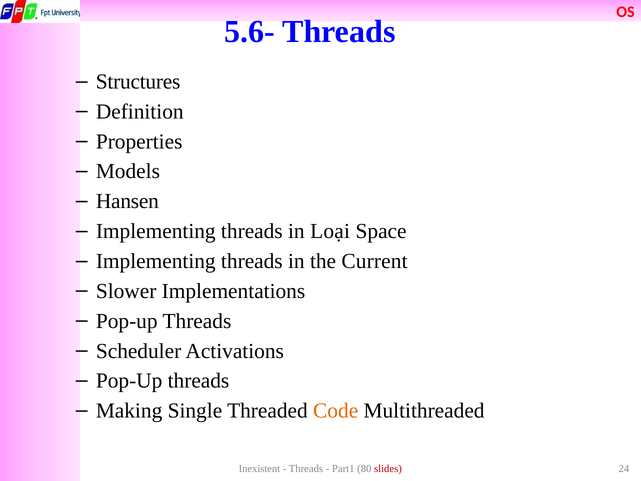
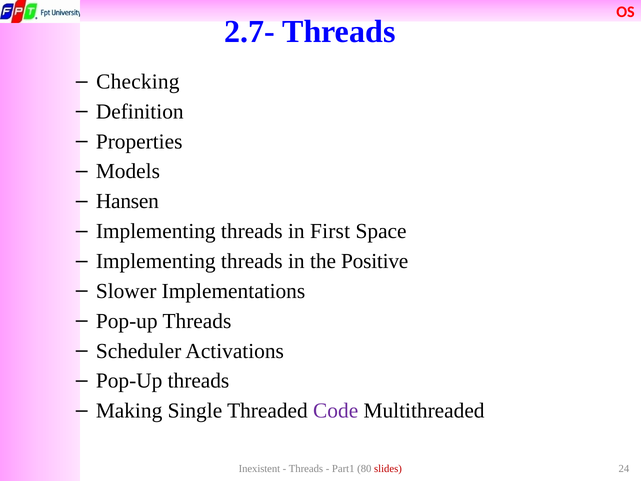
5.6-: 5.6- -> 2.7- (249, 32)
Structures: Structures -> Checking (138, 82)
Loại: Loại -> First (330, 231)
Current: Current -> Positive (375, 261)
Code colour: orange -> purple (336, 411)
